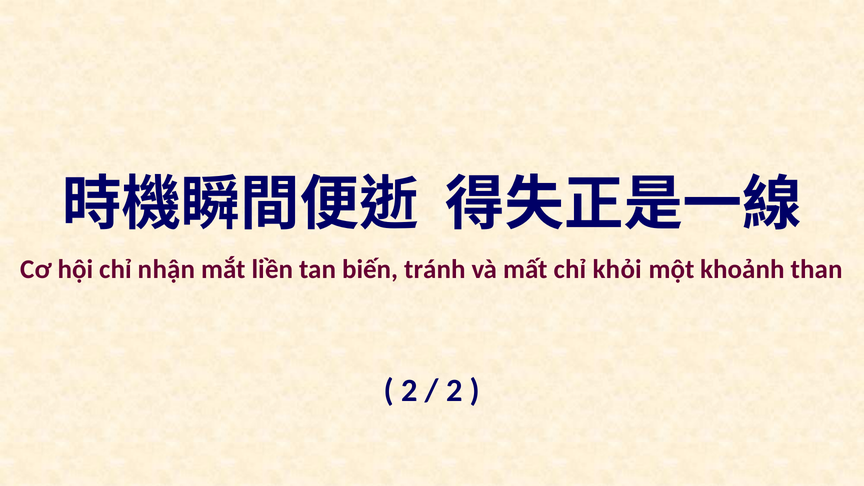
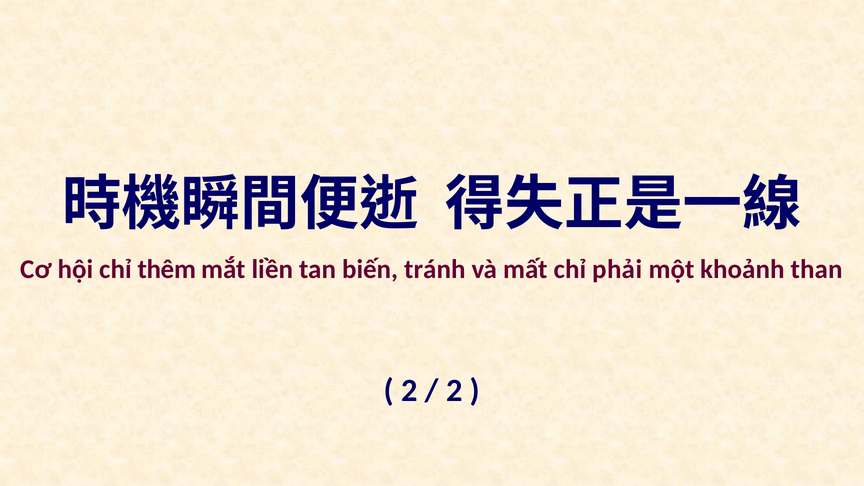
nhận: nhận -> thêm (167, 270)
khỏi: khỏi -> phải (617, 270)
